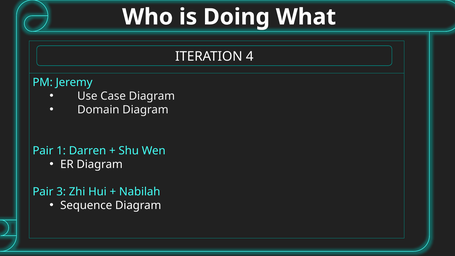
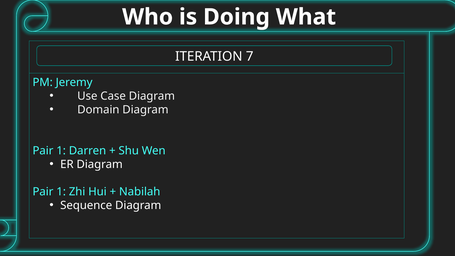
4: 4 -> 7 (250, 57)
3: 3 -> 1 (61, 192)
